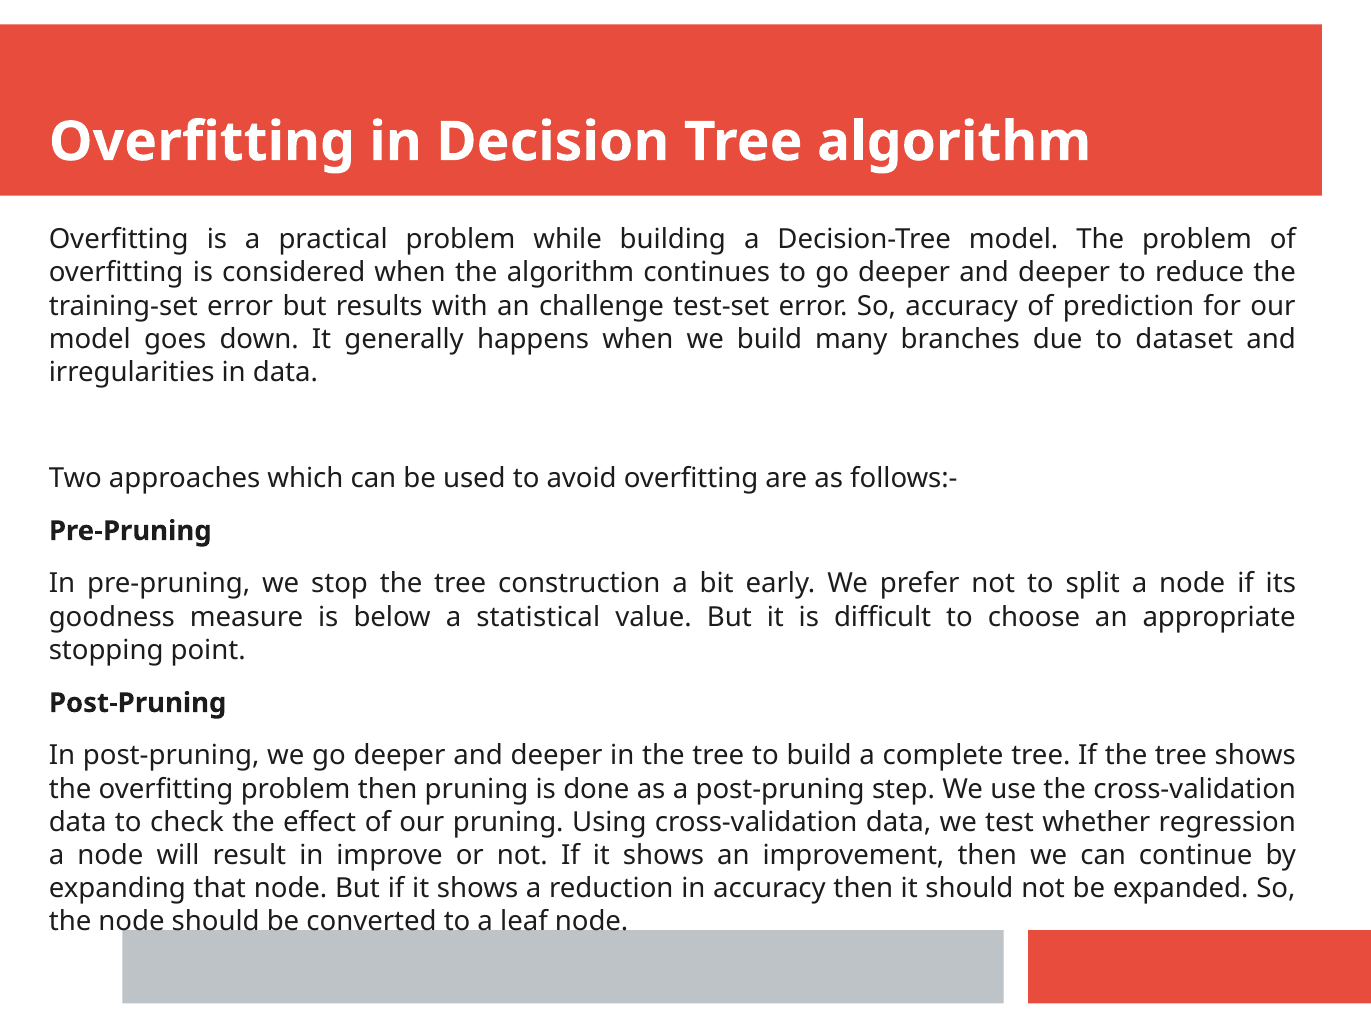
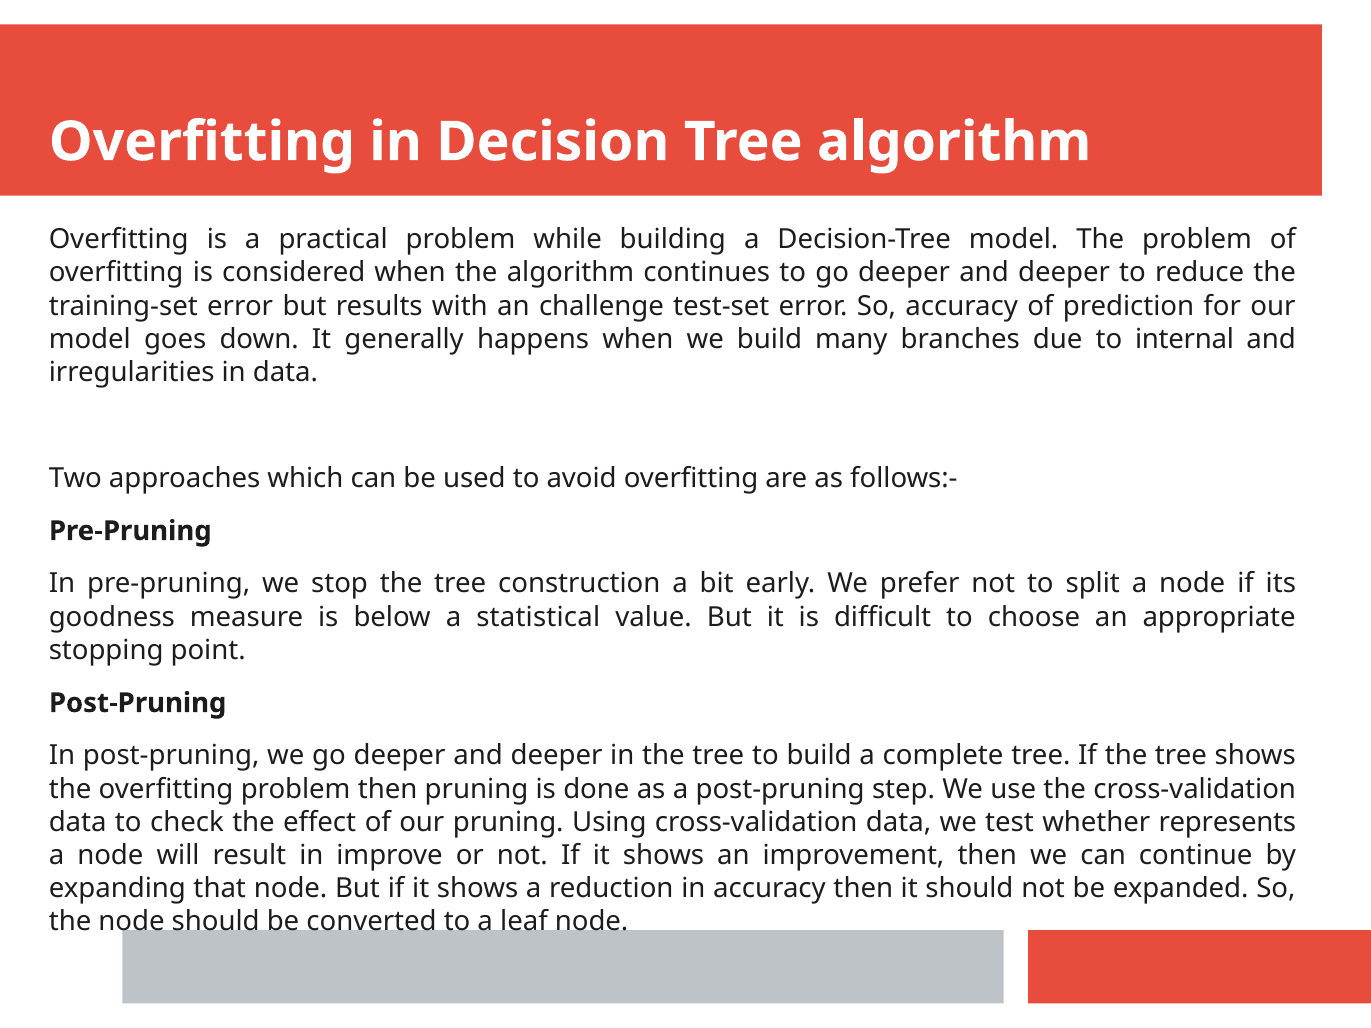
dataset: dataset -> internal (1184, 339)
regression: regression -> represents (1227, 822)
